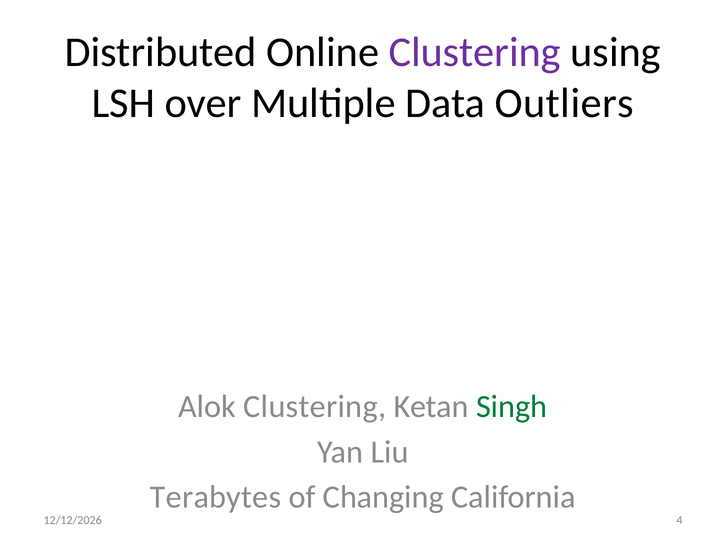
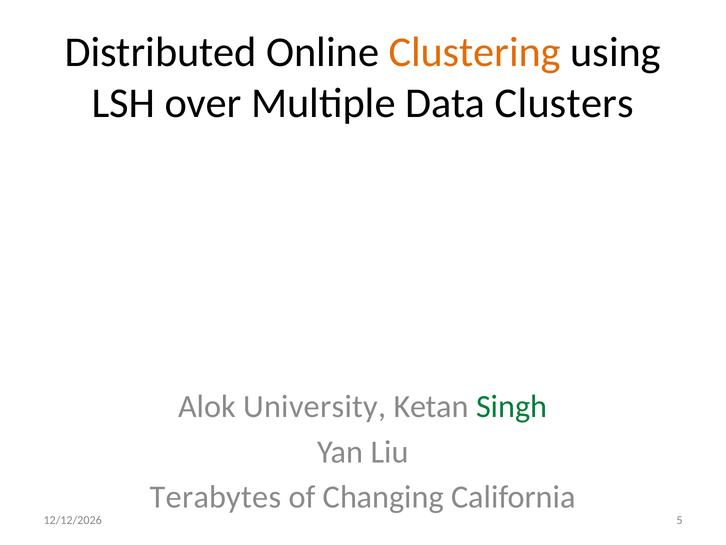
Clustering colour: purple -> orange (475, 52)
Outliers: Outliers -> Clusters (564, 103)
Alok Clustering: Clustering -> University (315, 406)
4: 4 -> 5 (679, 520)
